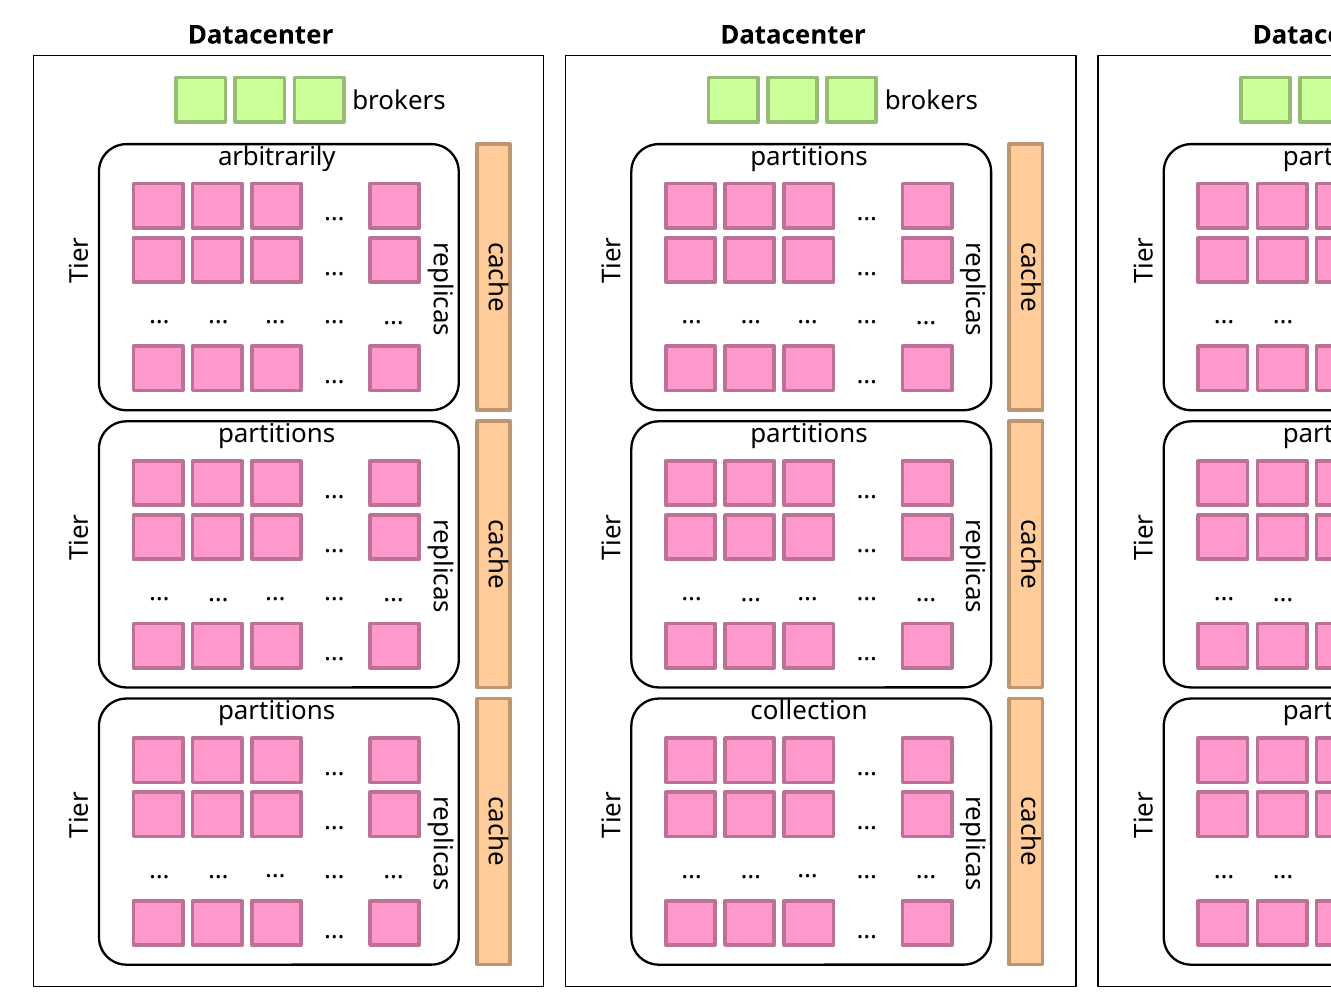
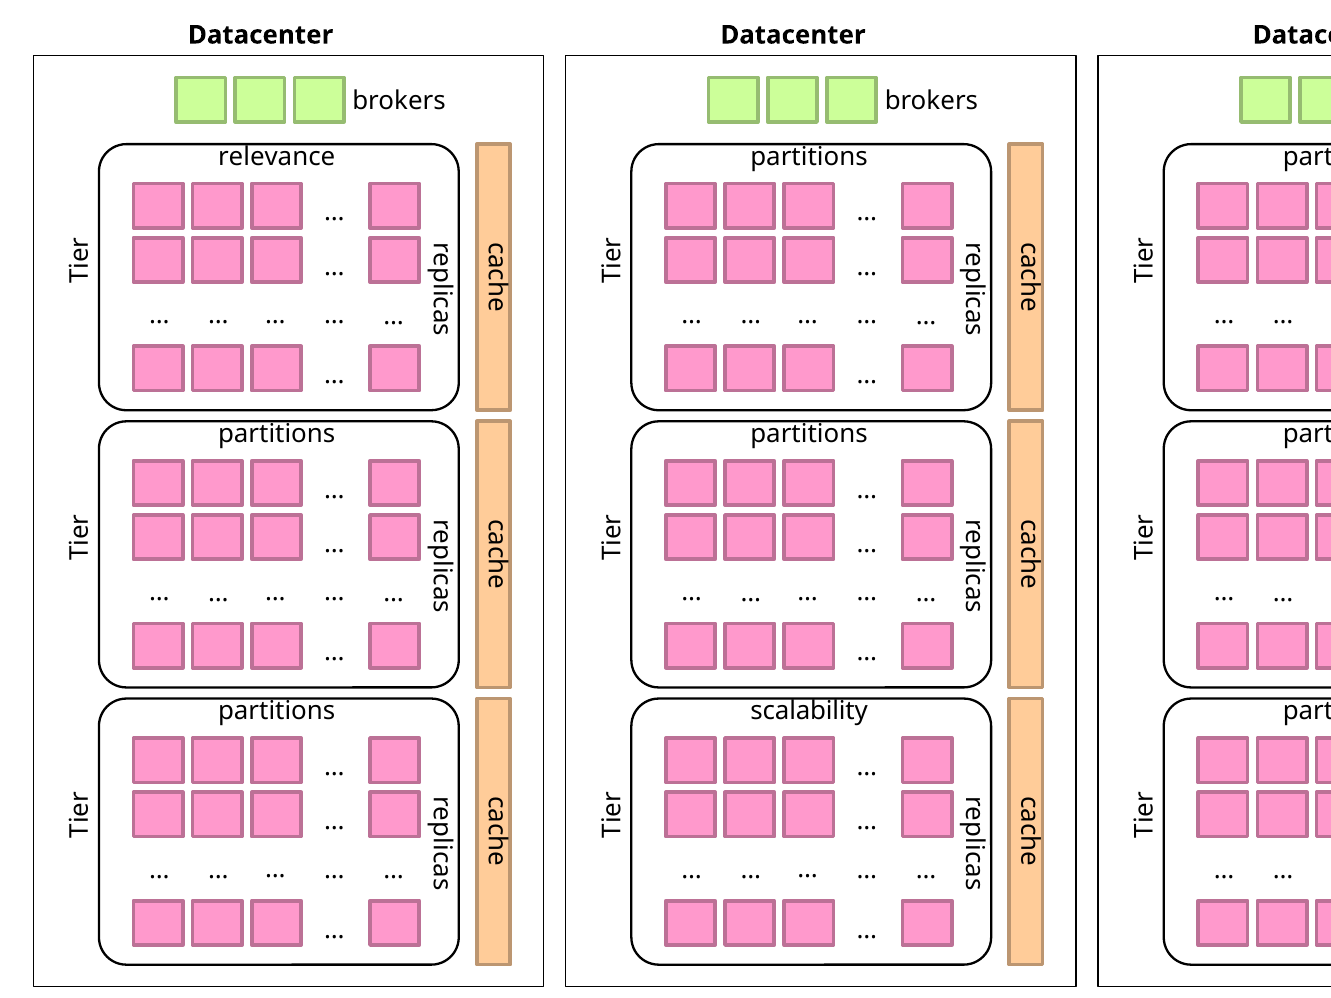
arbitrarily: arbitrarily -> relevance (277, 157)
collection: collection -> scalability (809, 712)
